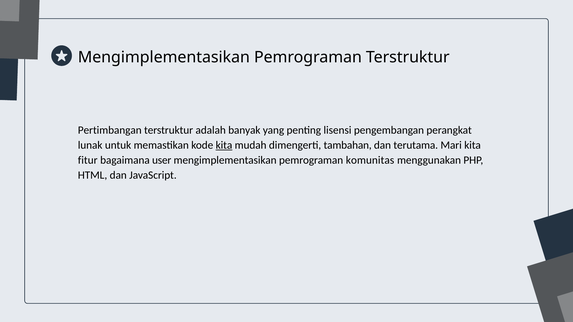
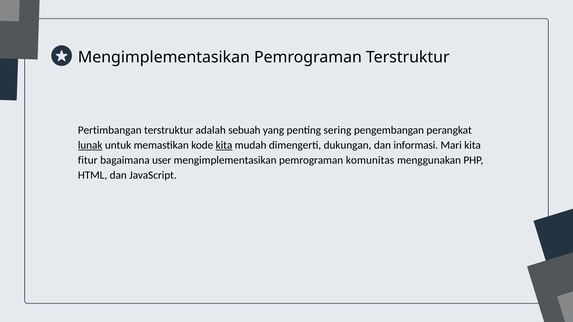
banyak: banyak -> sebuah (244, 130)
lisensi: lisensi -> sering (337, 130)
lunak underline: none -> present (90, 145)
tambahan: tambahan -> dukungan (348, 145)
terutama: terutama -> informasi (416, 145)
